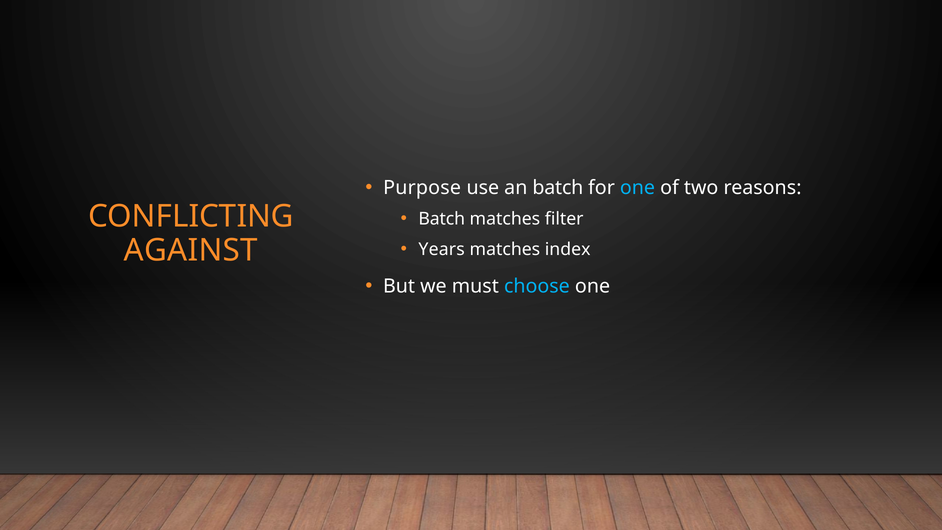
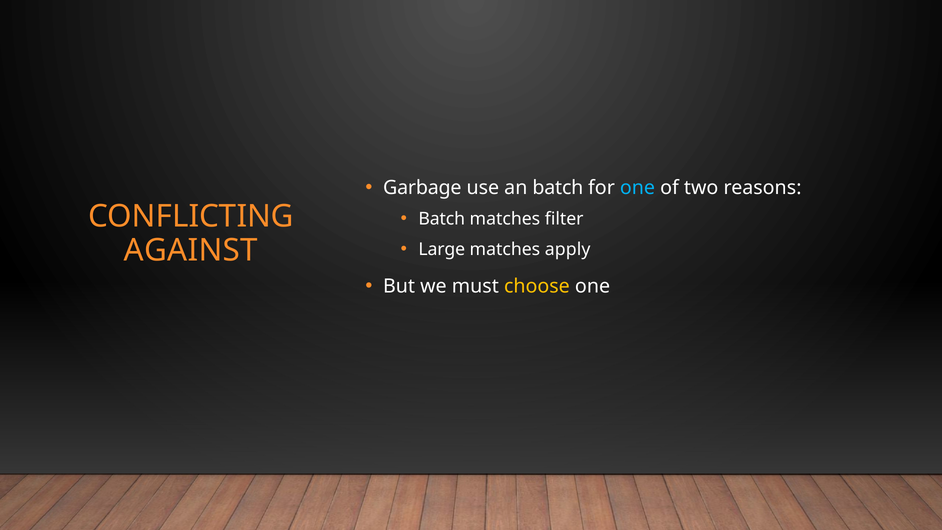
Purpose: Purpose -> Garbage (422, 188)
Years: Years -> Large (442, 249)
index: index -> apply (568, 249)
choose colour: light blue -> yellow (537, 286)
